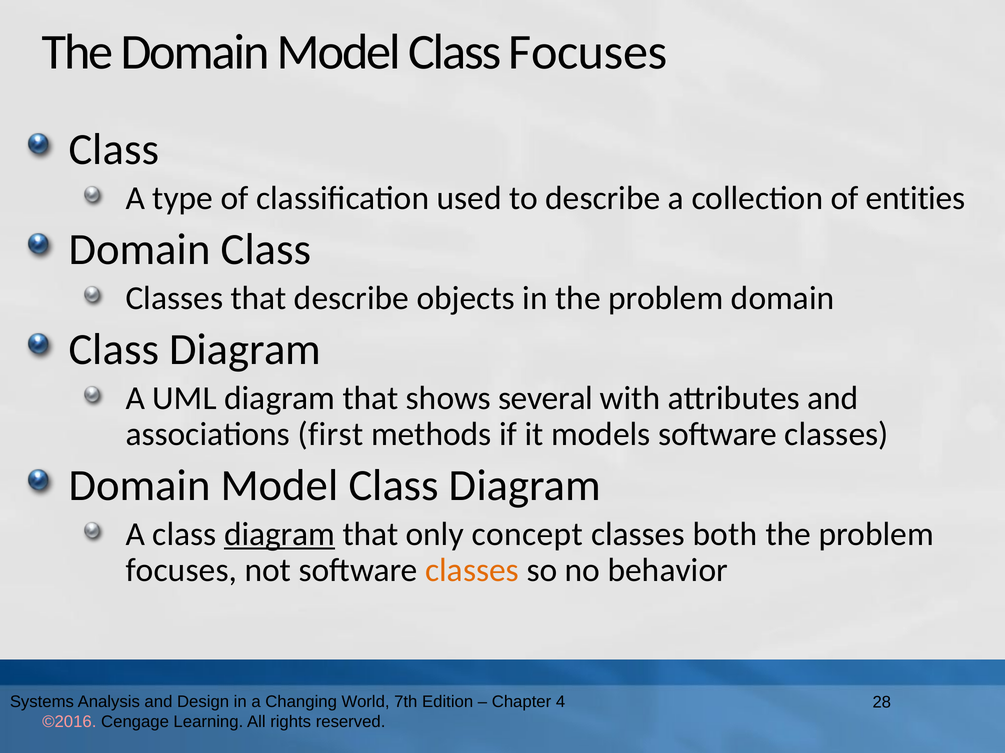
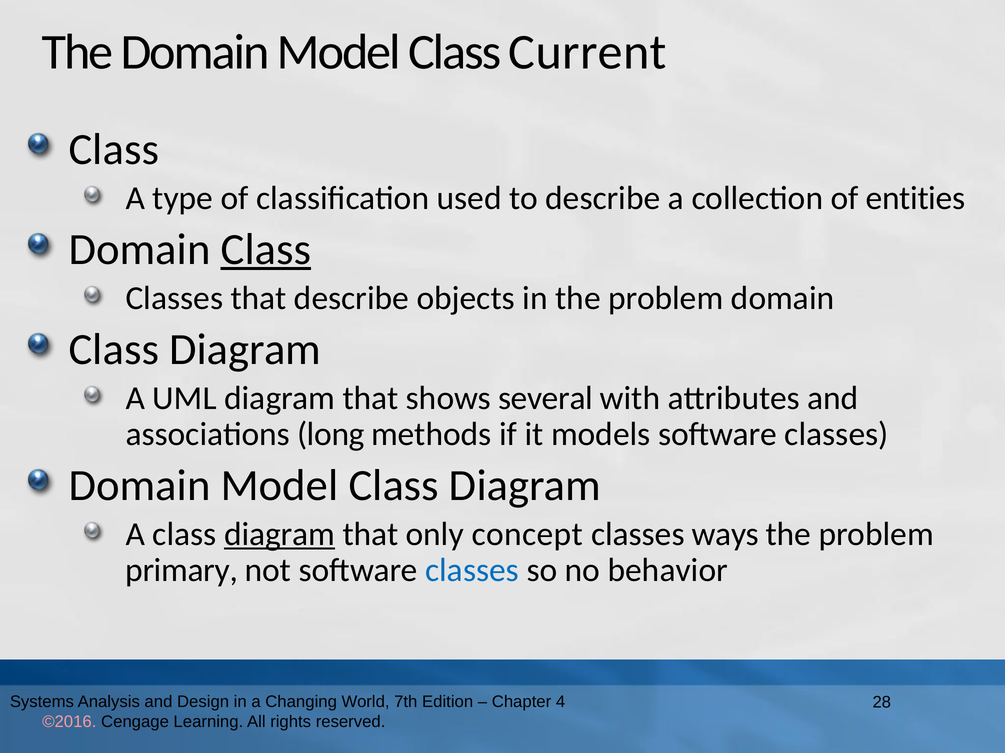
Class Focuses: Focuses -> Current (588, 52)
Class underline: none -> present (266, 250)
first: first -> long (331, 435)
both: both -> ways (725, 535)
focuses: focuses -> primary (182, 571)
classes colour: orange -> blue (472, 571)
